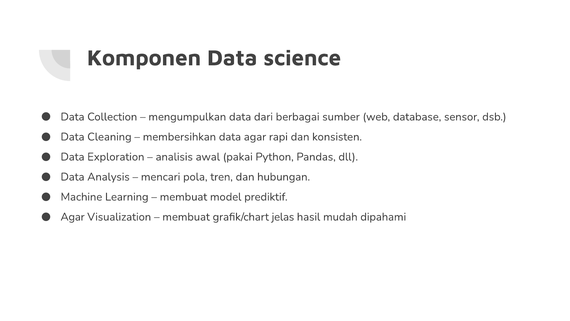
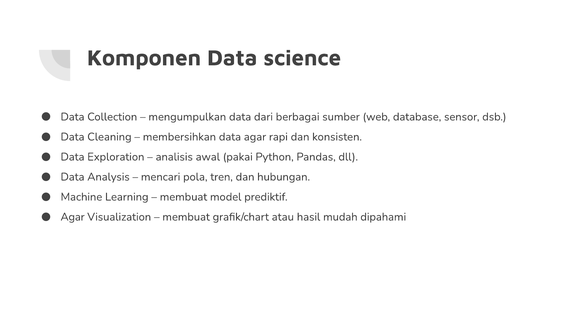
jelas: jelas -> atau (283, 217)
